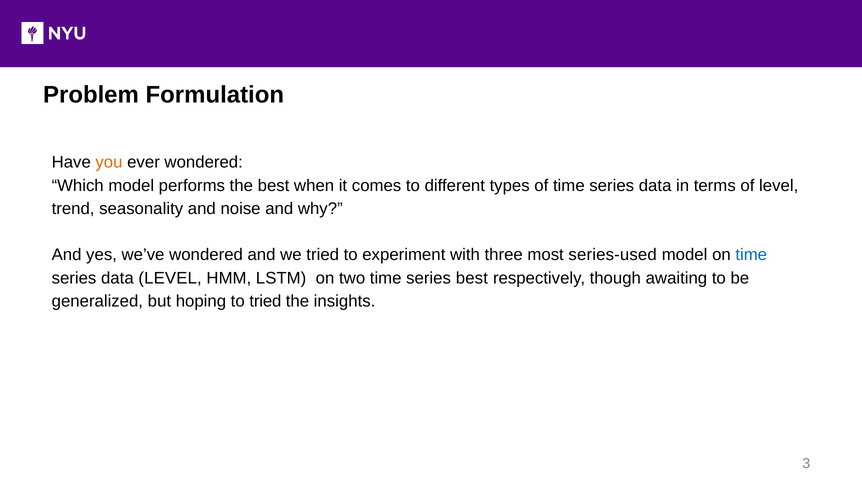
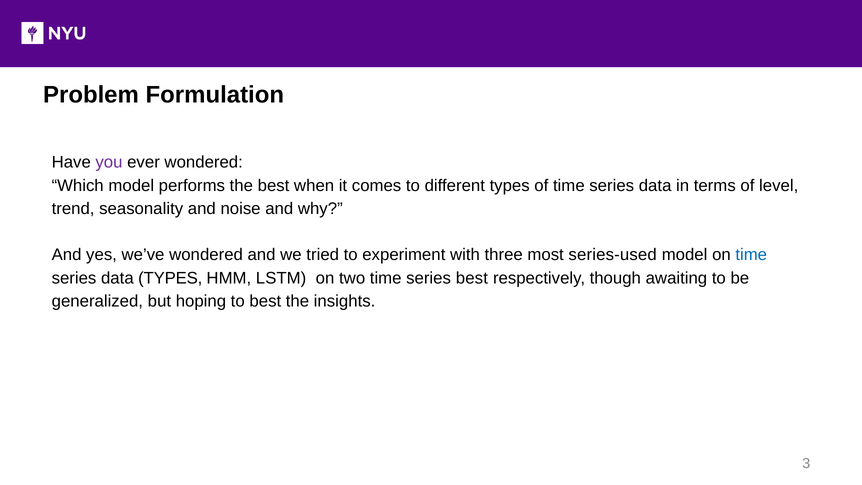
you colour: orange -> purple (109, 162)
data LEVEL: LEVEL -> TYPES (170, 278)
to tried: tried -> best (265, 301)
